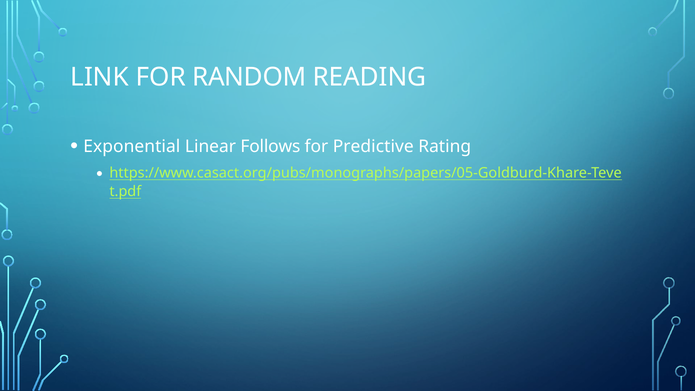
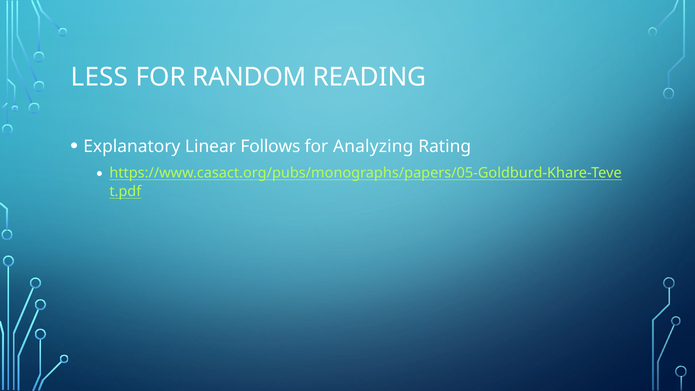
LINK: LINK -> LESS (100, 77)
Exponential: Exponential -> Explanatory (132, 147)
Predictive: Predictive -> Analyzing (373, 147)
